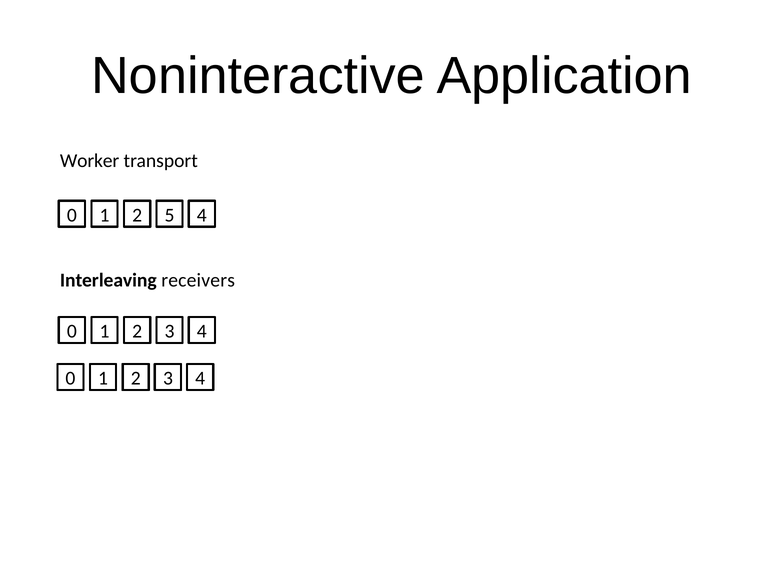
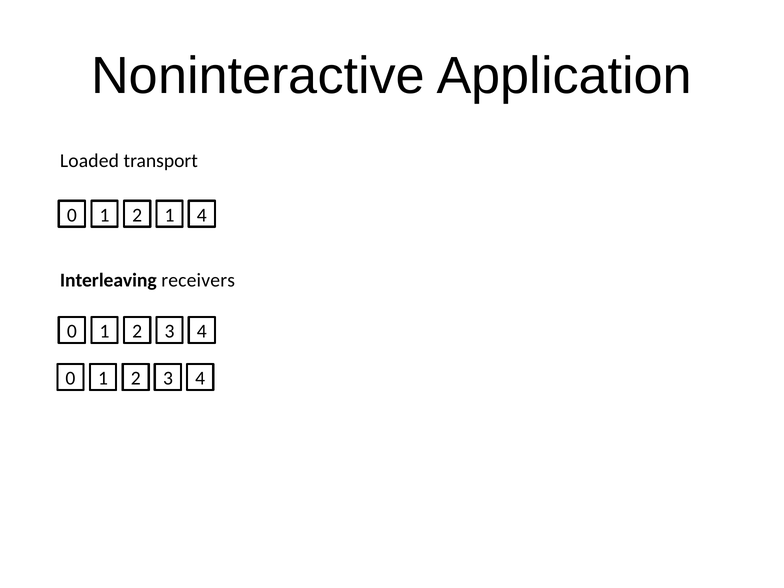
Worker: Worker -> Loaded (89, 161)
2 5: 5 -> 1 (169, 215)
